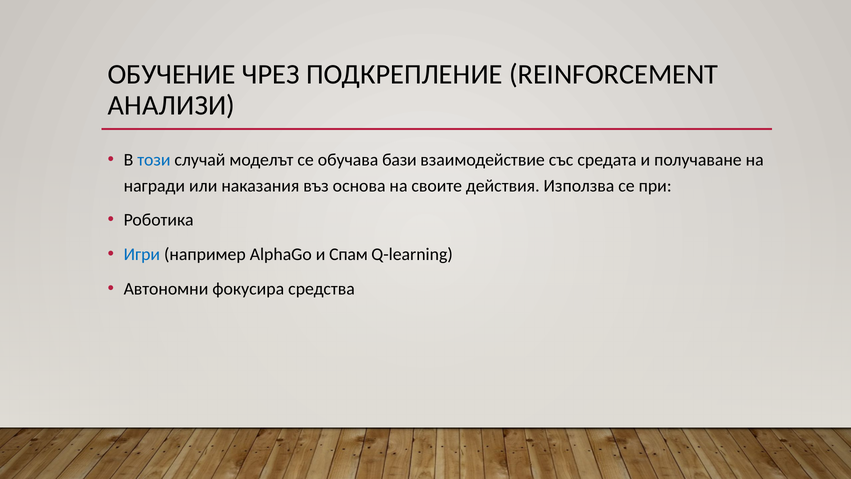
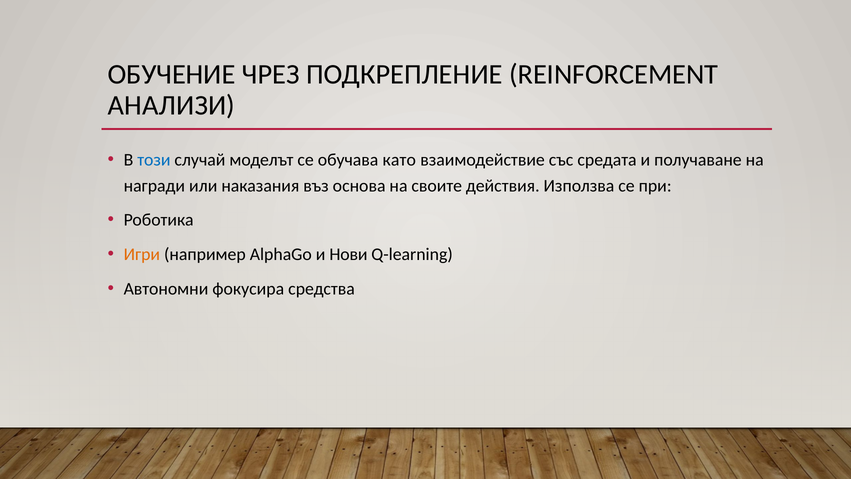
бази: бази -> като (399, 160)
Игри colour: blue -> orange (142, 254)
Спам: Спам -> Нови (348, 254)
